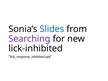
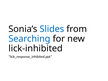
Searching colour: purple -> blue (29, 39)
